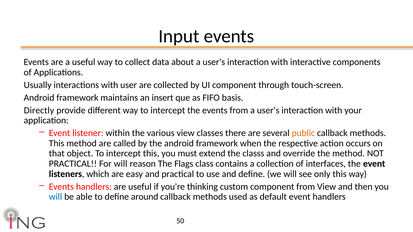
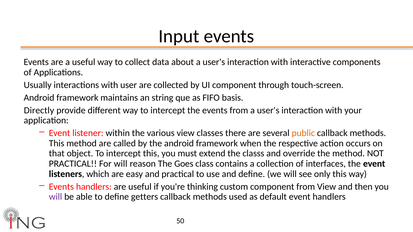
insert: insert -> string (163, 98)
Flags: Flags -> Goes (184, 164)
will colour: blue -> purple (56, 197)
around: around -> getters (145, 197)
